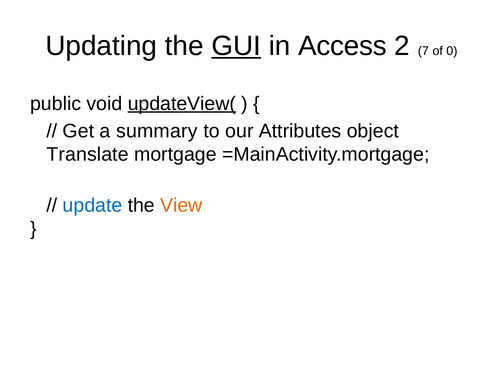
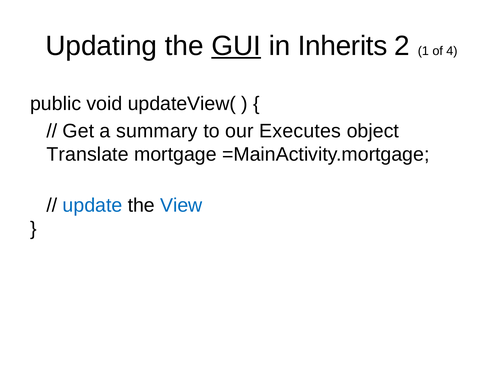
Access: Access -> Inherits (343, 46)
7: 7 -> 1 (423, 51)
0: 0 -> 4 (452, 51)
updateView( underline: present -> none (182, 104)
Attributes: Attributes -> Executes (300, 131)
View colour: orange -> blue (181, 205)
